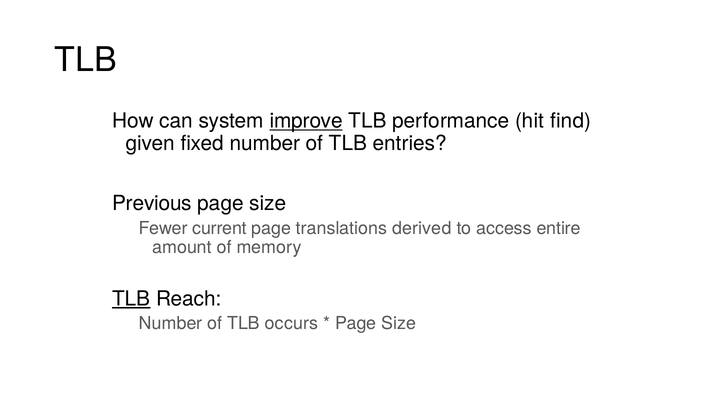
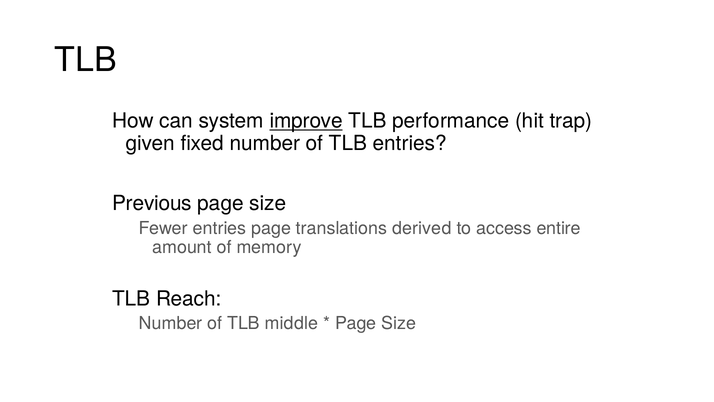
find: find -> trap (571, 121)
Fewer current: current -> entries (220, 228)
TLB underline: present -> none (131, 298)
occurs: occurs -> middle (292, 323)
